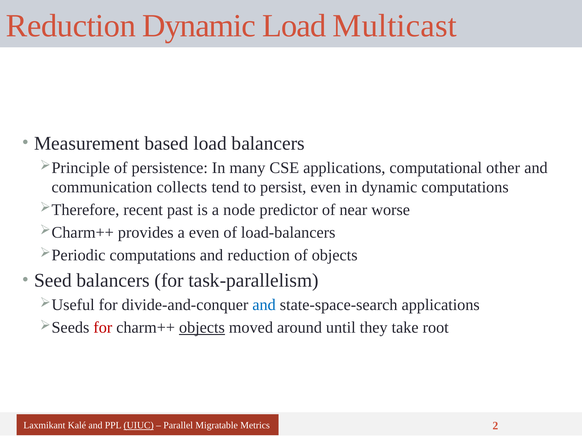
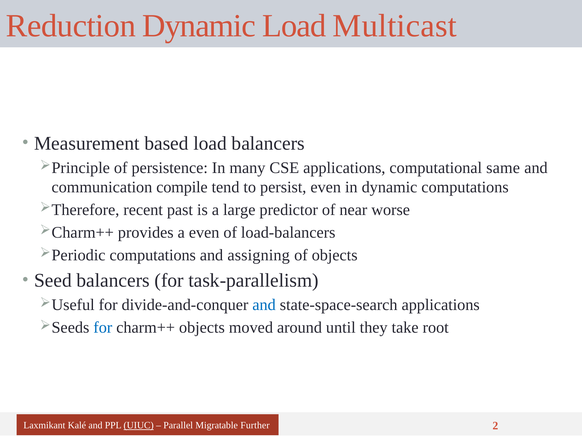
other: other -> same (503, 167)
collects: collects -> compile (182, 187)
node: node -> large (239, 210)
and reduction: reduction -> assigning (259, 255)
for colour: red -> blue (103, 327)
objects underline: present -> none (202, 327)
Metrics: Metrics -> Further (255, 425)
